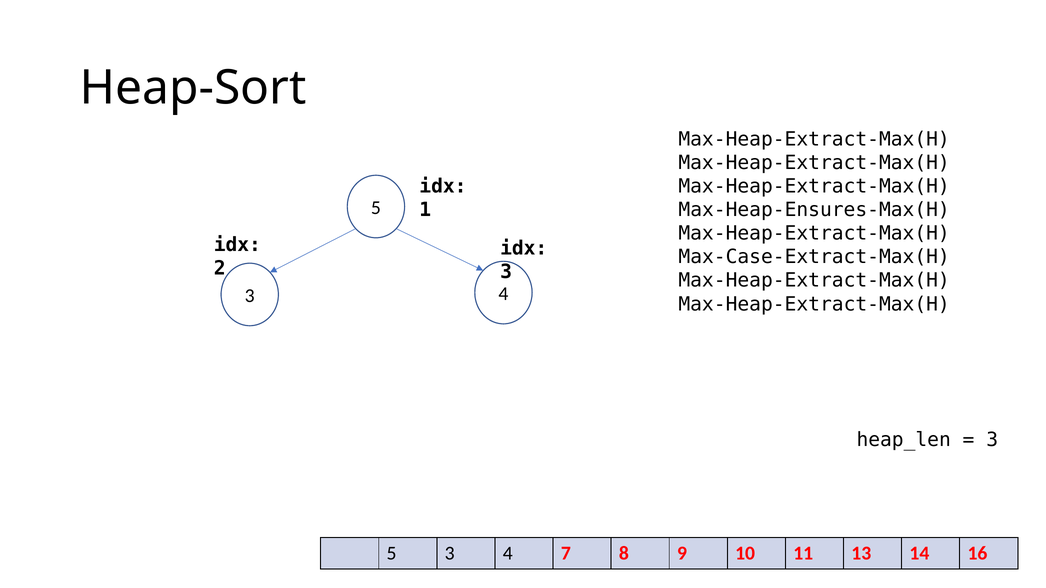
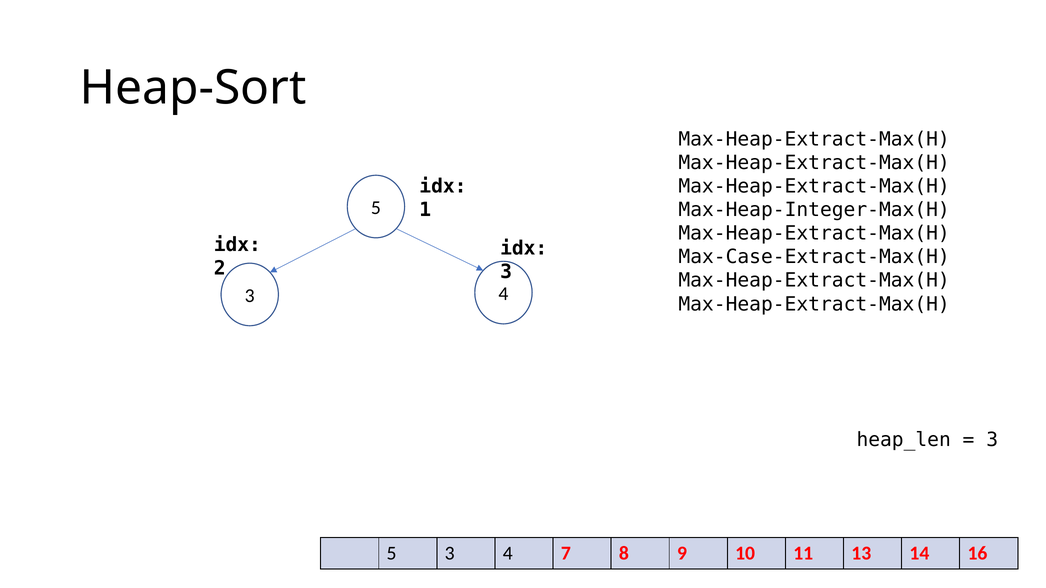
Max-Heap-Ensures-Max(H: Max-Heap-Ensures-Max(H -> Max-Heap-Integer-Max(H (814, 210)
